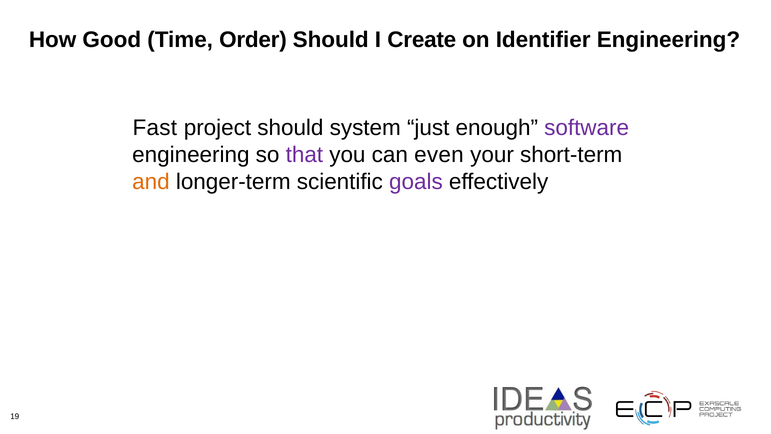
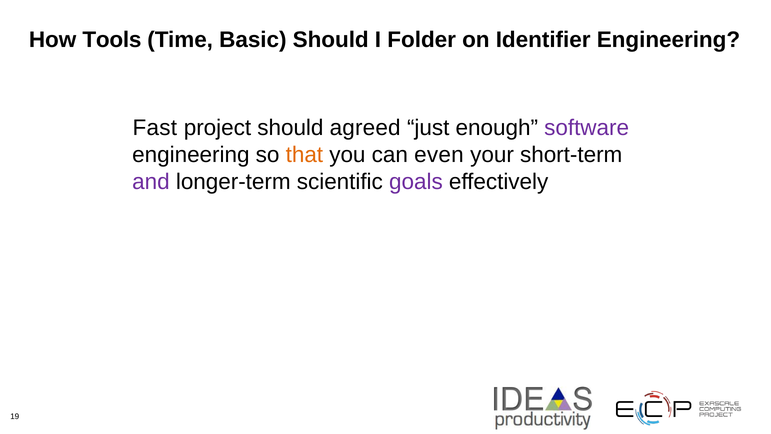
Good: Good -> Tools (112, 40)
Order: Order -> Basic (253, 40)
Create: Create -> Folder (422, 40)
system: system -> agreed (365, 128)
that colour: purple -> orange (304, 155)
and colour: orange -> purple (151, 182)
